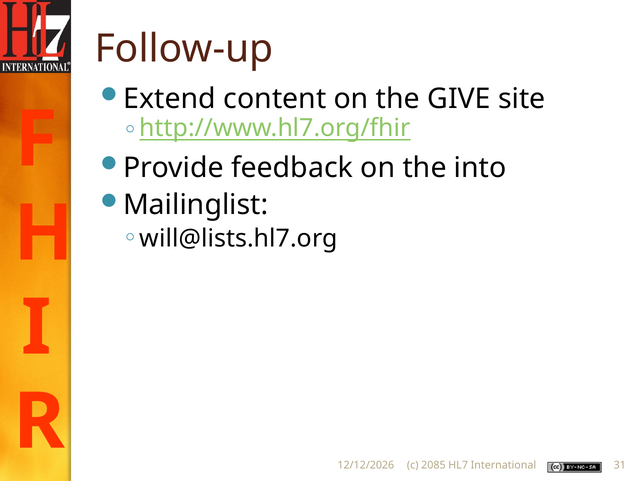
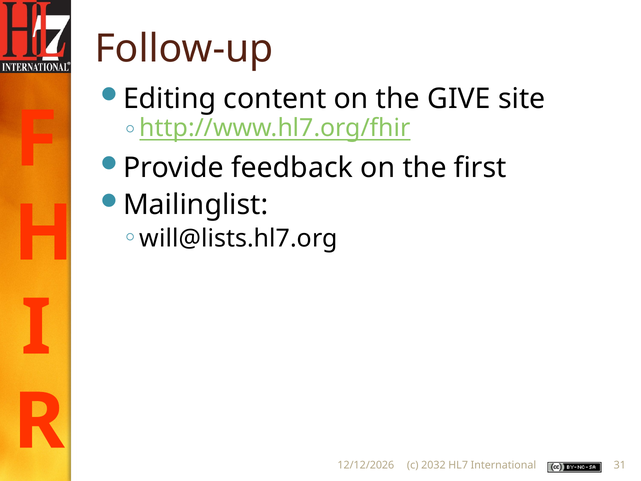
Extend: Extend -> Editing (170, 99)
into: into -> first (480, 168)
2085: 2085 -> 2032 (433, 465)
